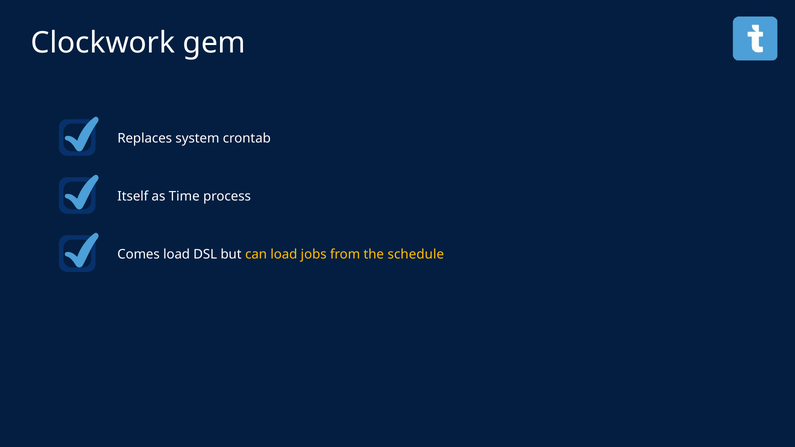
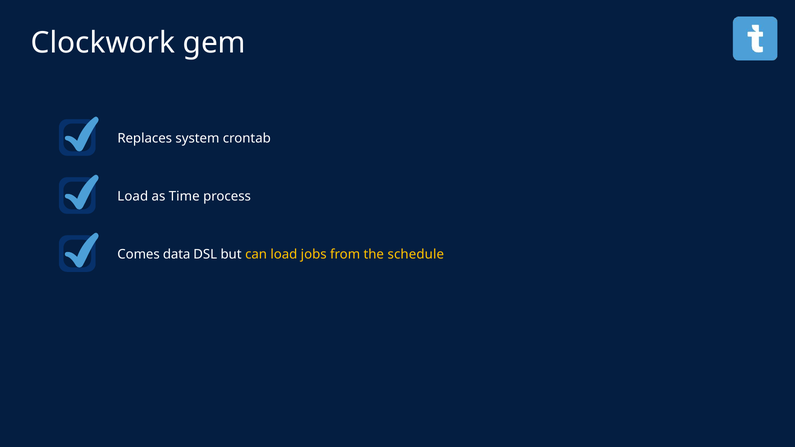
Itself: Itself -> Load (133, 196)
Comes load: load -> data (177, 255)
